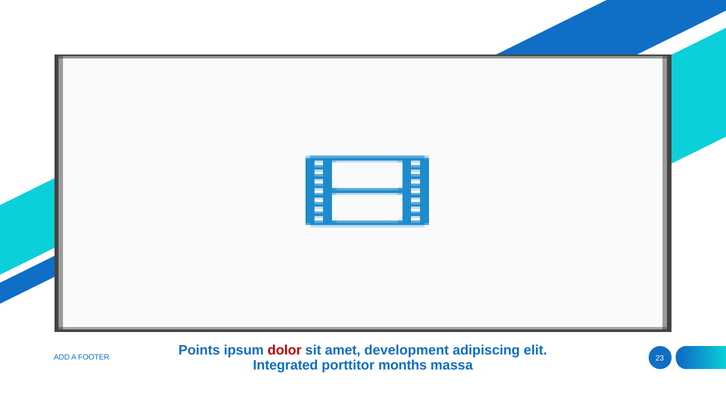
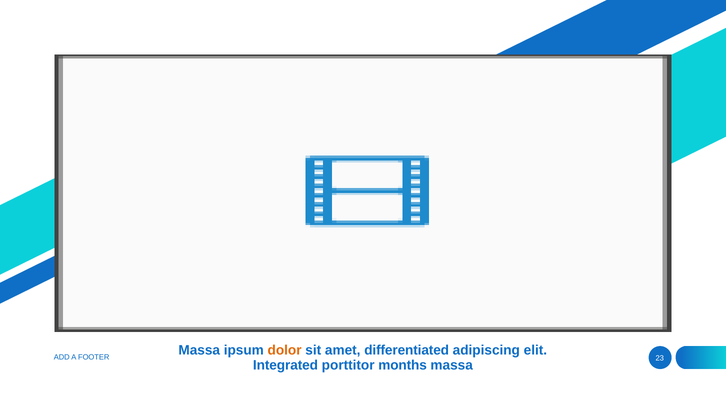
Points: Points -> Massa (199, 350)
dolor colour: red -> orange (285, 350)
development: development -> differentiated (407, 350)
